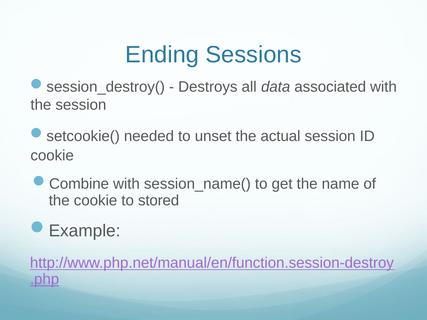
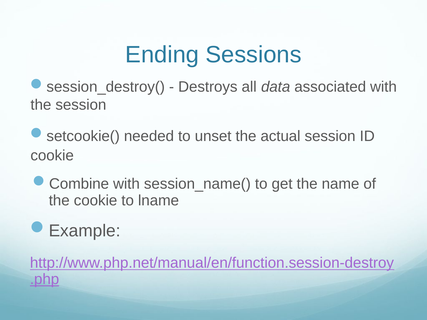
stored: stored -> lname (159, 201)
